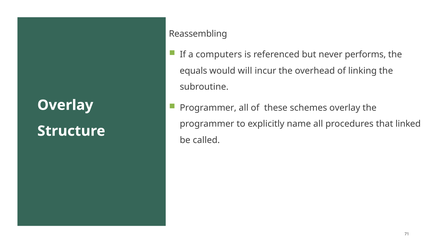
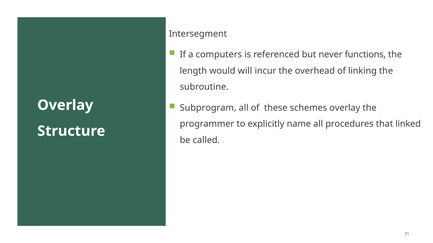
Reassembling: Reassembling -> Intersegment (198, 34)
performs: performs -> functions (365, 55)
equals: equals -> length (193, 71)
Programmer: Programmer -> Subprogram (208, 108)
